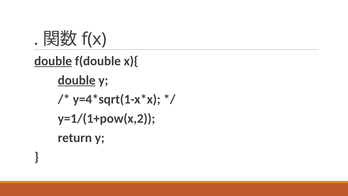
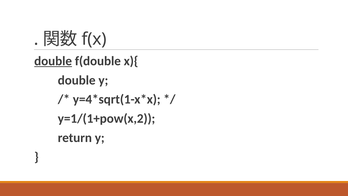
double underline: present -> none (77, 80)
